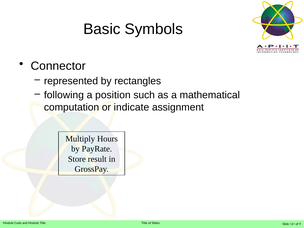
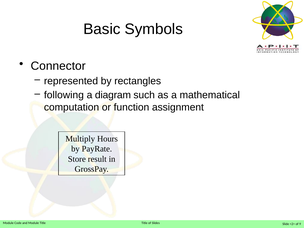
position: position -> diagram (113, 95)
indicate: indicate -> function (131, 107)
